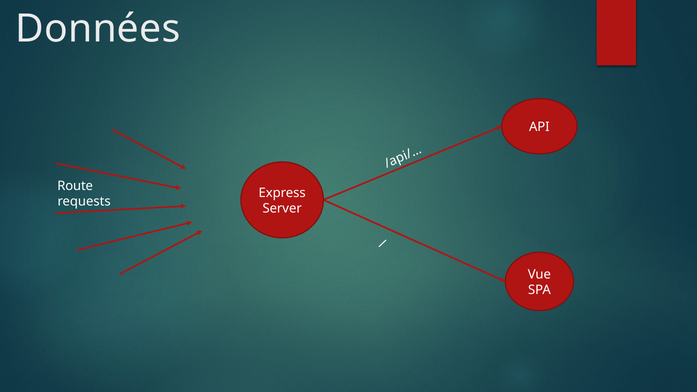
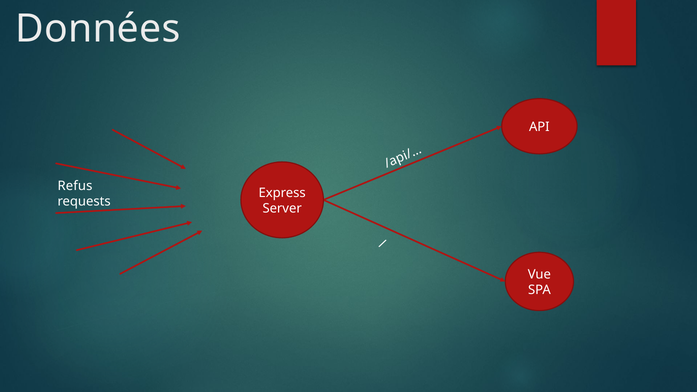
Route: Route -> Refus (75, 186)
